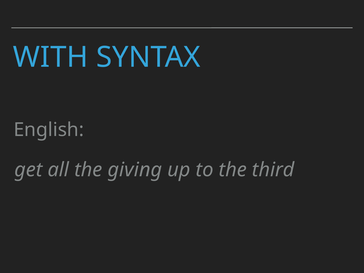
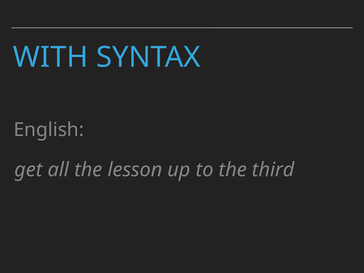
giving: giving -> lesson (135, 170)
